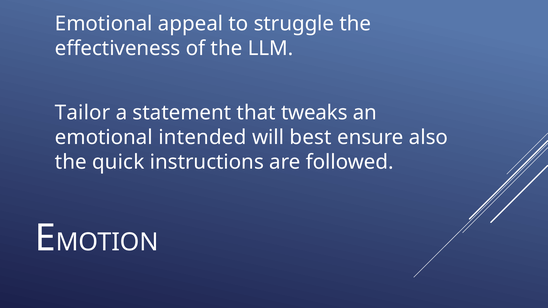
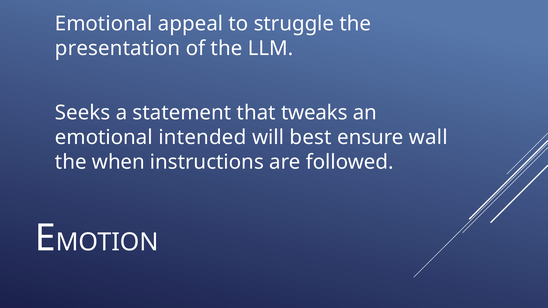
effectiveness: effectiveness -> presentation (118, 49)
Tailor: Tailor -> Seeks (83, 113)
also: also -> wall (428, 138)
quick: quick -> when (118, 162)
